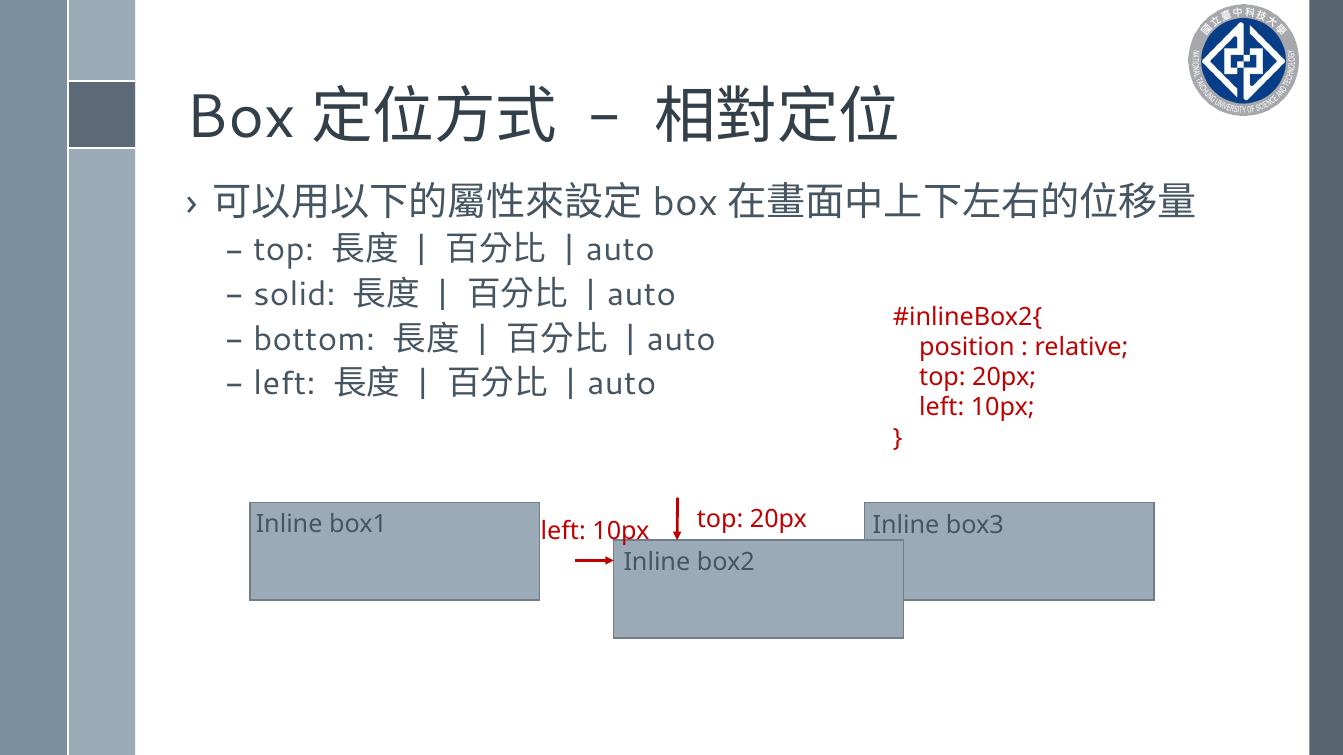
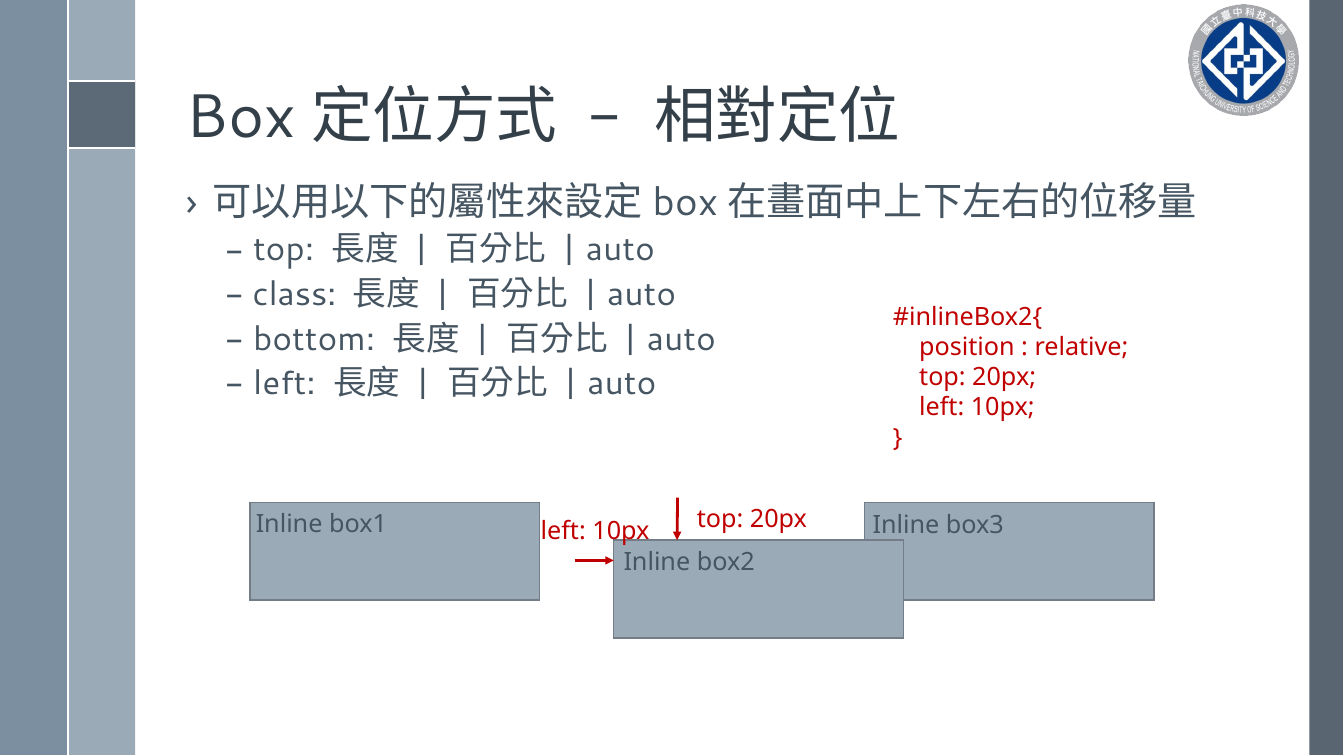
solid: solid -> class (295, 295)
